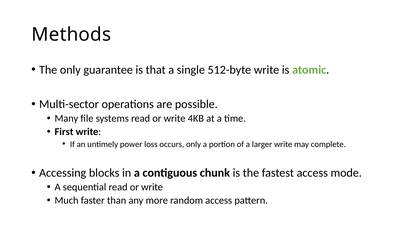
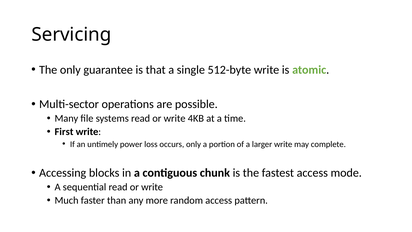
Methods: Methods -> Servicing (71, 35)
